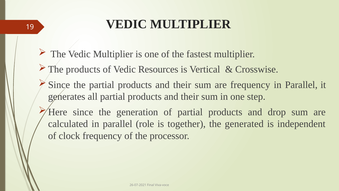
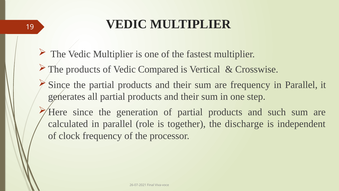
Resources: Resources -> Compared (158, 69)
drop: drop -> such (277, 112)
generated: generated -> discharge (244, 124)
